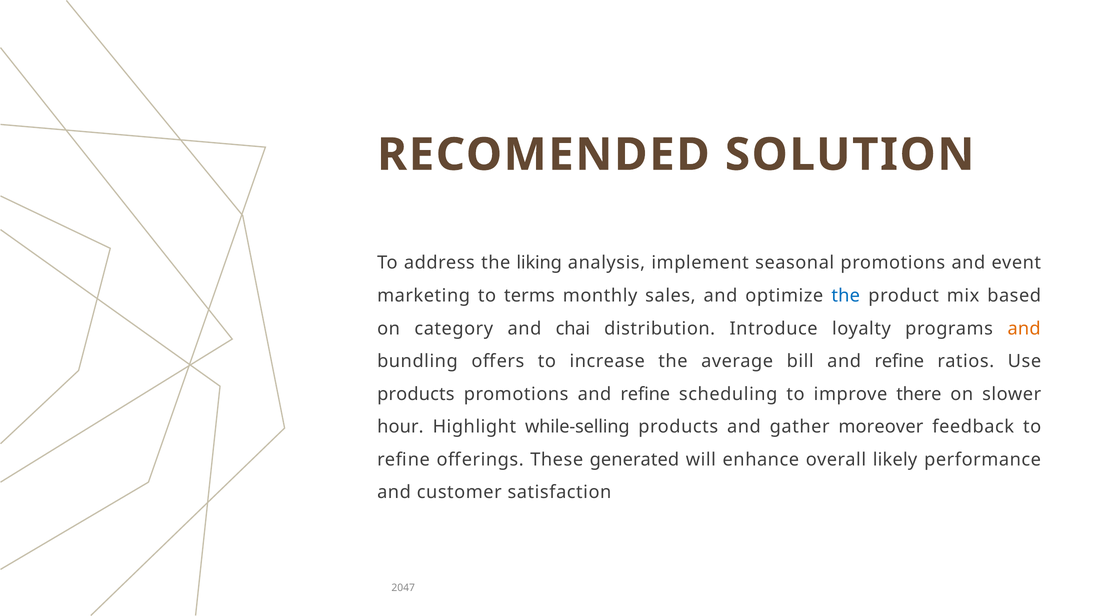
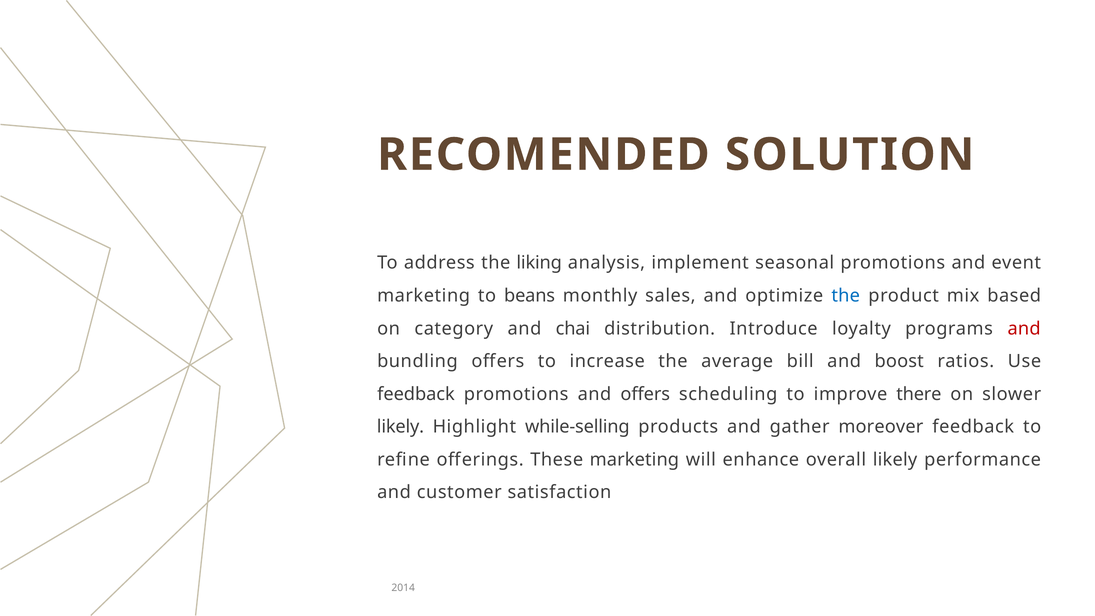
terms: terms -> beans (530, 296)
and colour: orange -> red (1024, 328)
bill and refine: refine -> boost (899, 361)
products: products -> feedback (416, 394)
promotions and refine: refine -> offers (645, 394)
hour: hour -> likely (400, 427)
These generated: generated -> marketing (634, 460)
2047: 2047 -> 2014 (403, 588)
